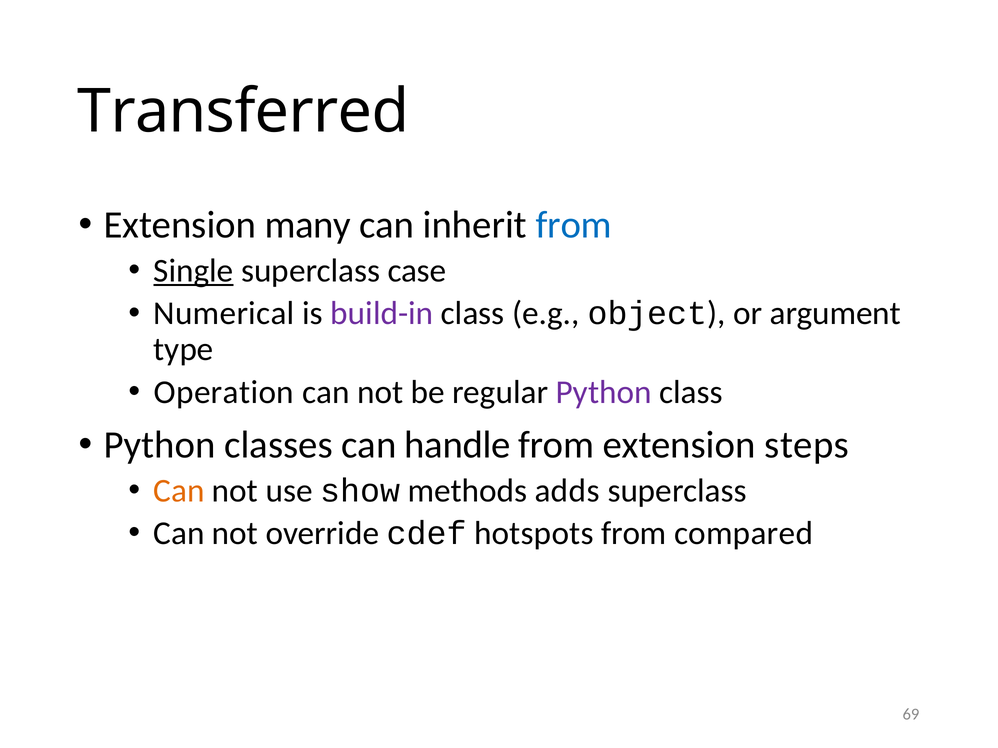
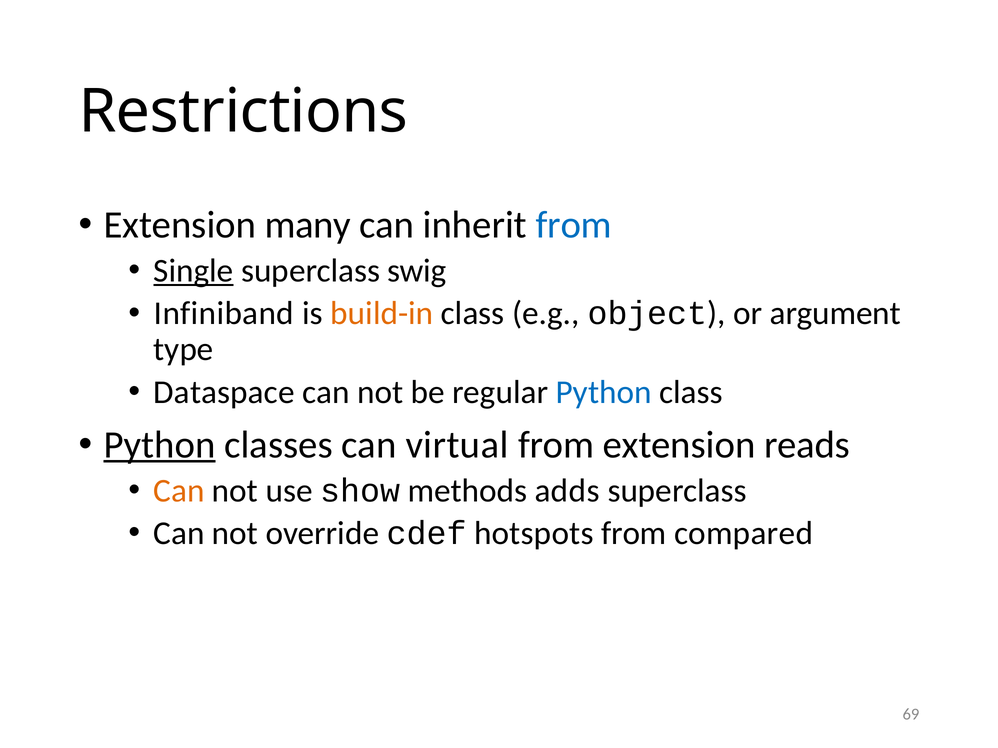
Transferred: Transferred -> Restrictions (243, 112)
case: case -> swig (417, 271)
Numerical: Numerical -> Infiniband (224, 314)
build-in colour: purple -> orange (382, 314)
Operation: Operation -> Dataspace (224, 392)
Python colour: purple -> blue (604, 392)
Python underline: none -> present (159, 445)
handle: handle -> virtual (457, 445)
steps: steps -> reads (807, 445)
